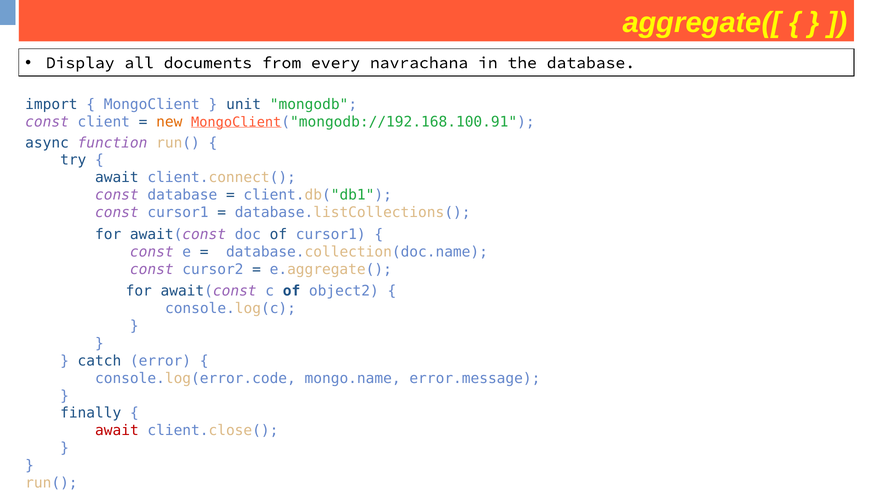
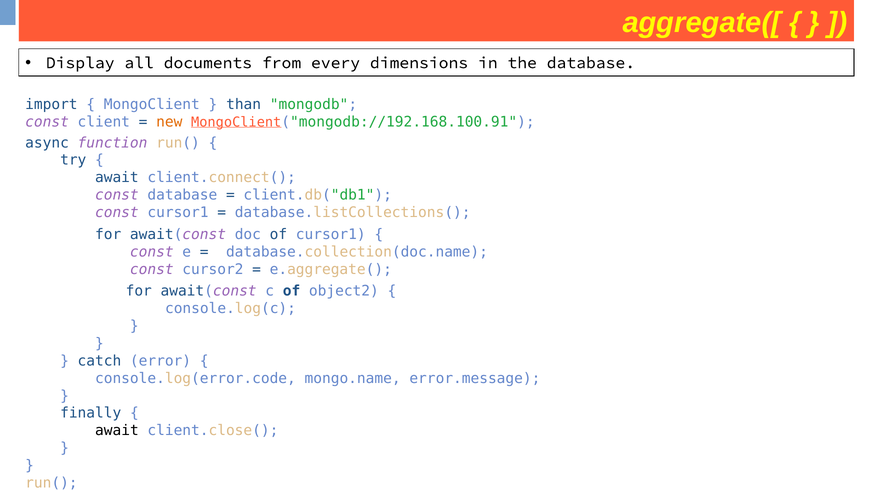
navrachana: navrachana -> dimensions (419, 63)
unit: unit -> than (244, 105)
await colour: red -> black (117, 431)
